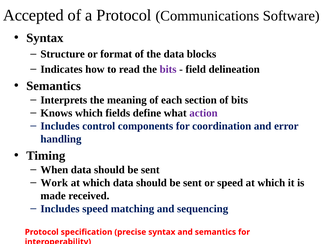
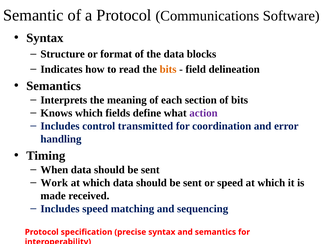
Accepted: Accepted -> Semantic (33, 15)
bits colour: purple -> orange (168, 69)
components: components -> transmitted (145, 126)
